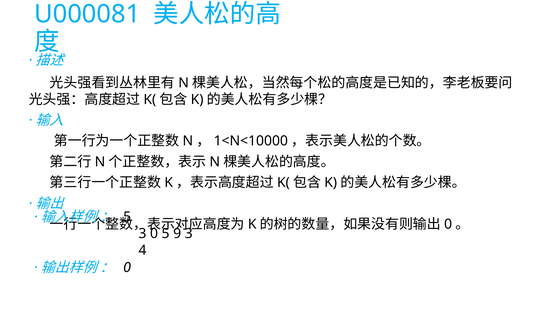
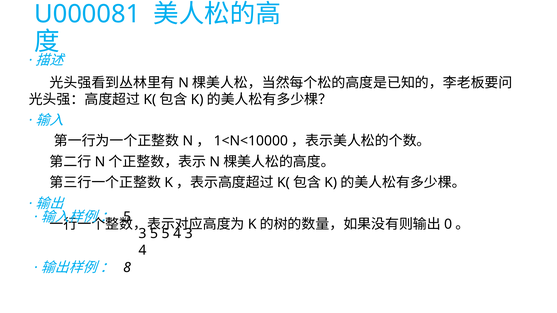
3 0: 0 -> 5 (154, 234)
5 9: 9 -> 4 (177, 234)
0: 0 -> 8 (127, 268)
